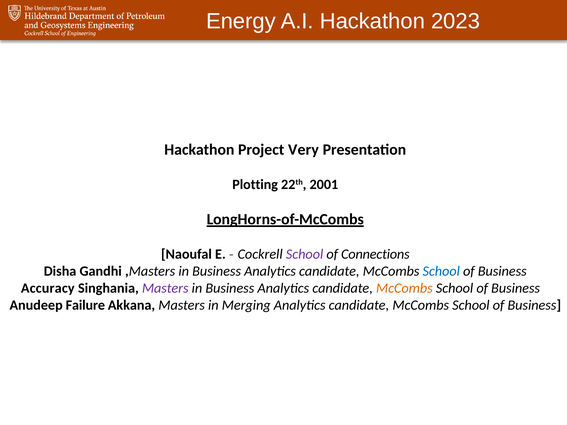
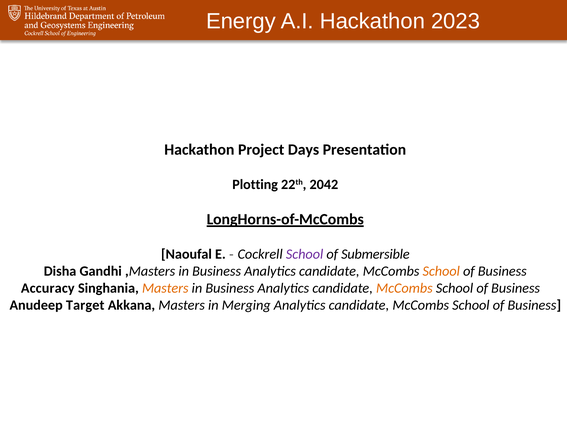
Very: Very -> Days (304, 150)
2001: 2001 -> 2042 (324, 184)
Connections: Connections -> Submersible (375, 254)
School colour: blue -> orange (441, 271)
Masters colour: purple -> orange (165, 288)
Failure: Failure -> Target (85, 305)
